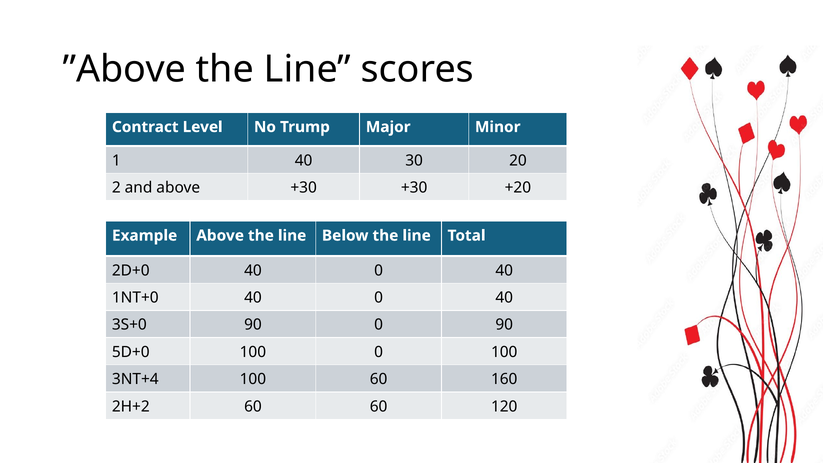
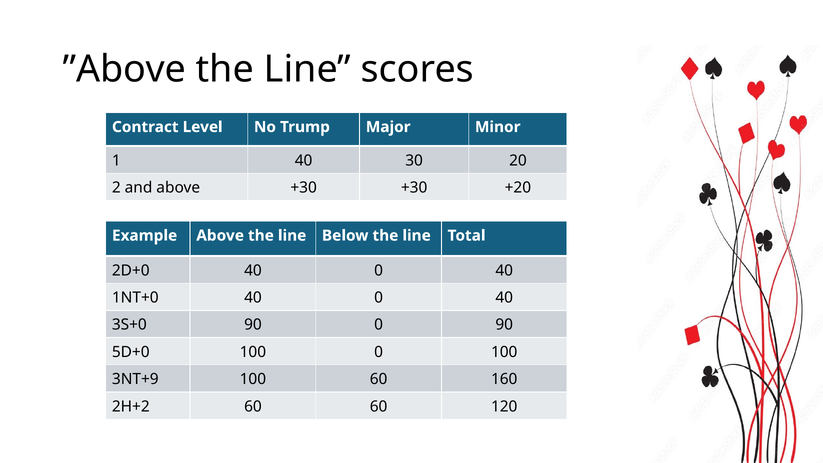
3NT+4: 3NT+4 -> 3NT+9 (135, 379)
